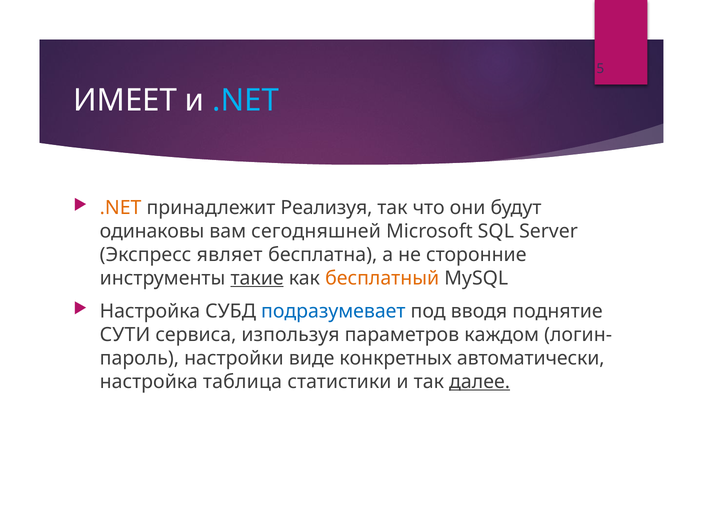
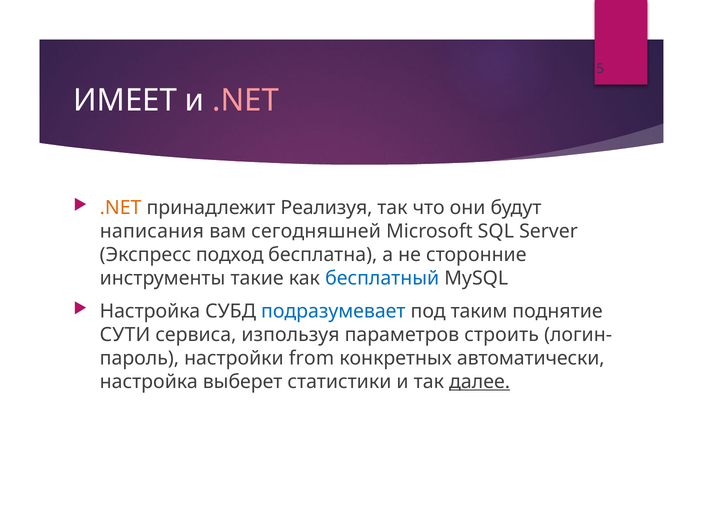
.NET colour: light blue -> pink (246, 101)
одинаковы: одинаковы -> написания (152, 231)
являет: являет -> подход (230, 254)
такие underline: present -> none (257, 278)
бесплатный colour: orange -> blue (382, 278)
вводя: вводя -> таким (479, 311)
каждом: каждом -> строить (502, 334)
виде: виде -> from (312, 358)
таблица: таблица -> выберет (243, 381)
